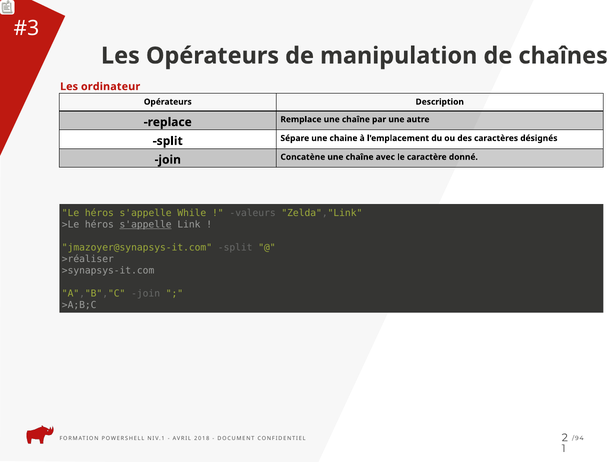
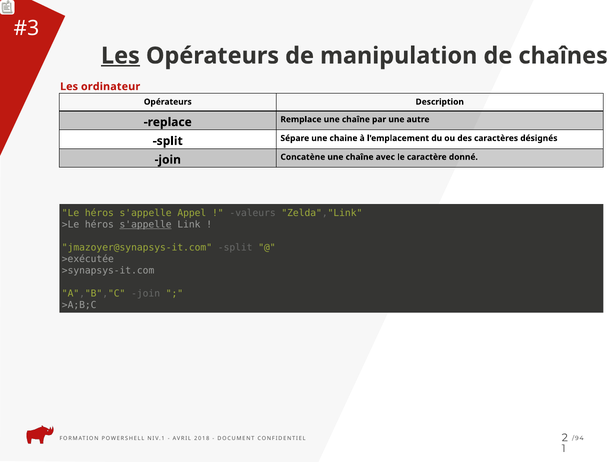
Les underline: none -> present (120, 56)
While: While -> Appel (192, 213)
>réaliser: >réaliser -> >exécutée (88, 259)
